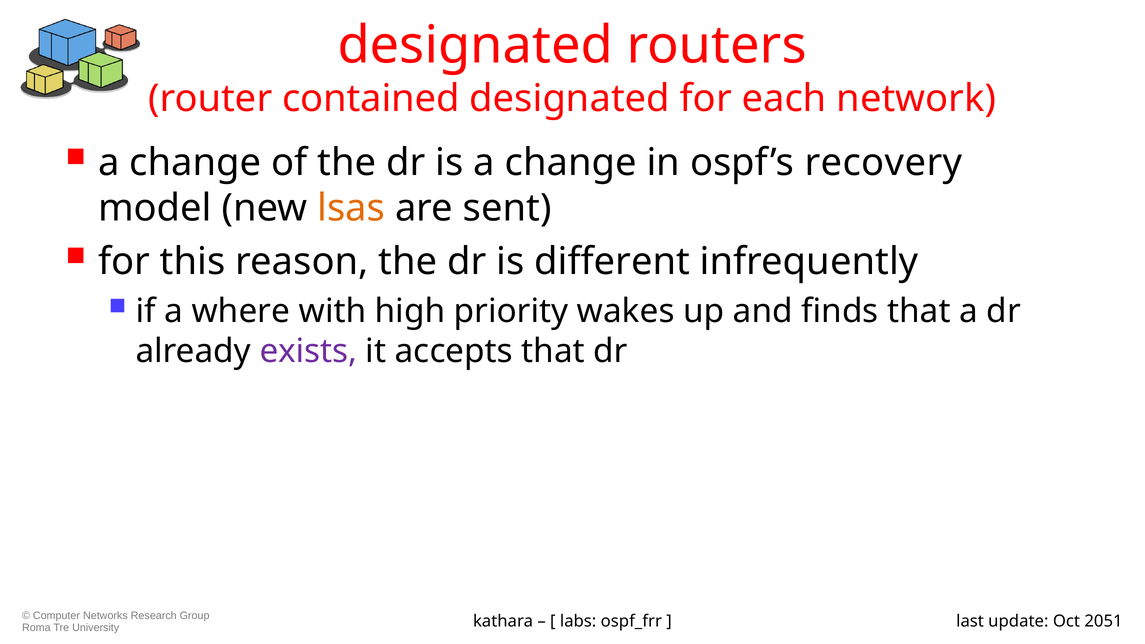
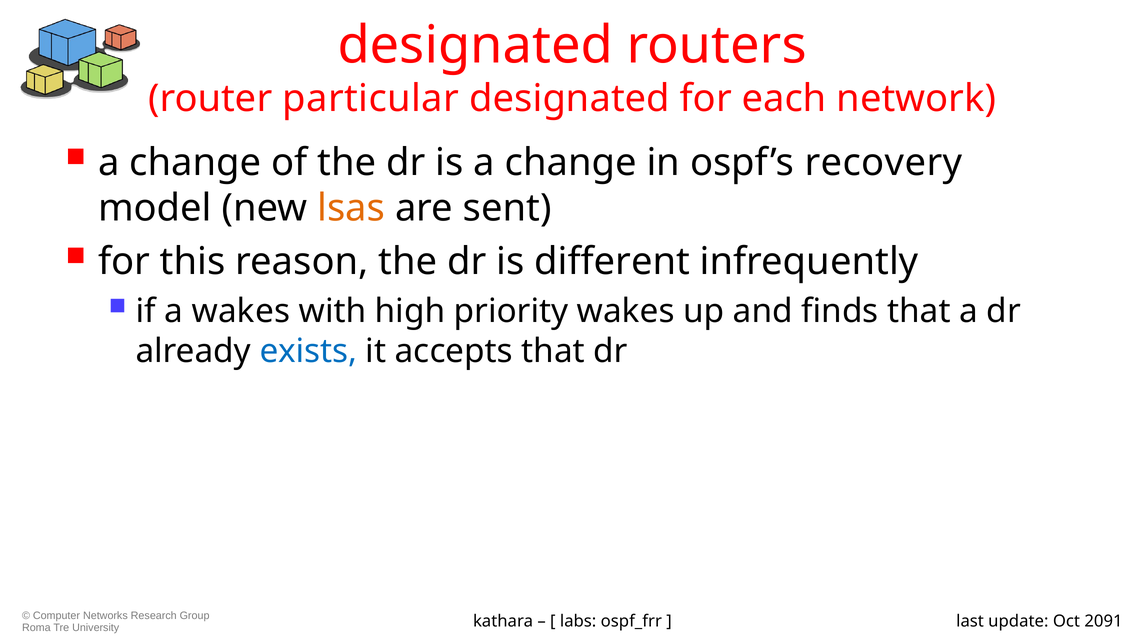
contained: contained -> particular (371, 99)
a where: where -> wakes (241, 311)
exists colour: purple -> blue (308, 351)
2051: 2051 -> 2091 (1104, 622)
